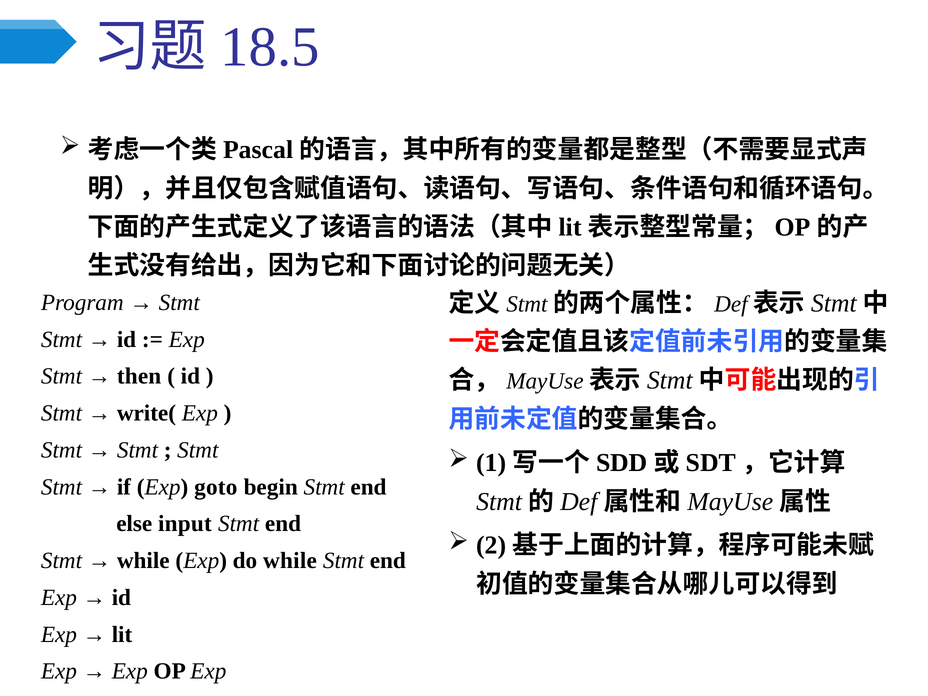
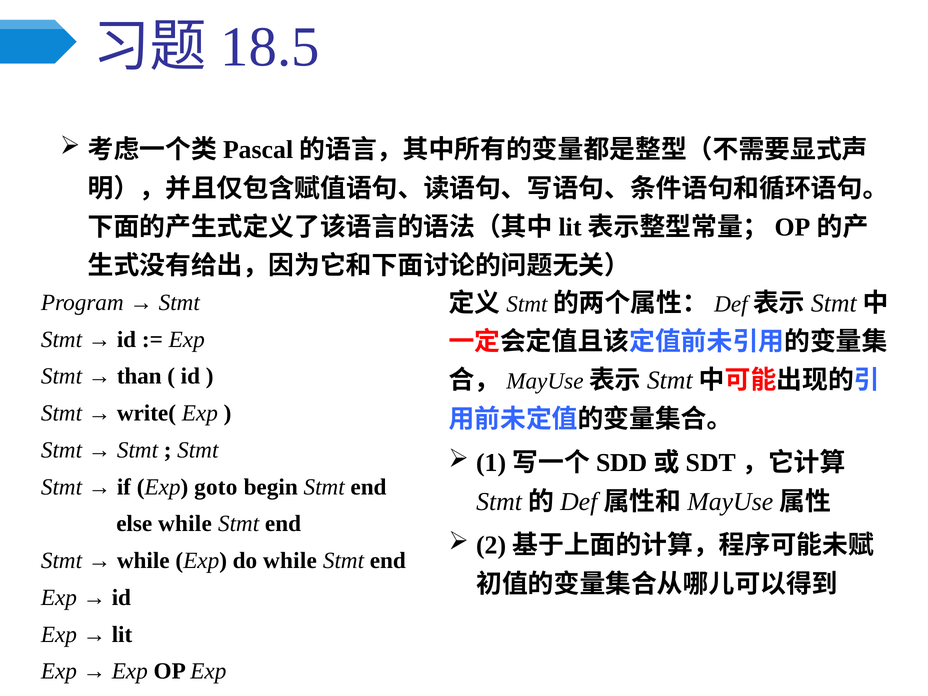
then: then -> than (139, 376)
else input: input -> while (185, 524)
